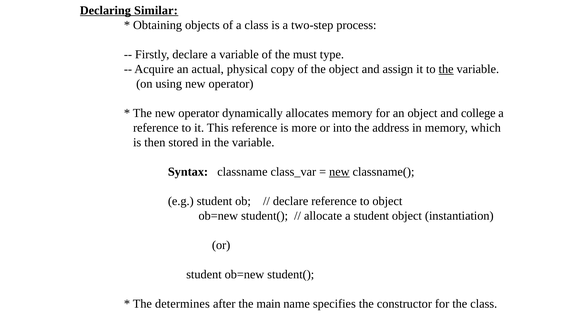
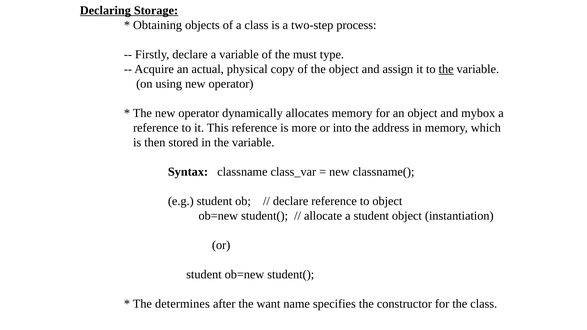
Similar: Similar -> Storage (156, 10)
college: college -> mybox (478, 113)
new underline: present -> none (339, 172)
main: main -> want (268, 304)
